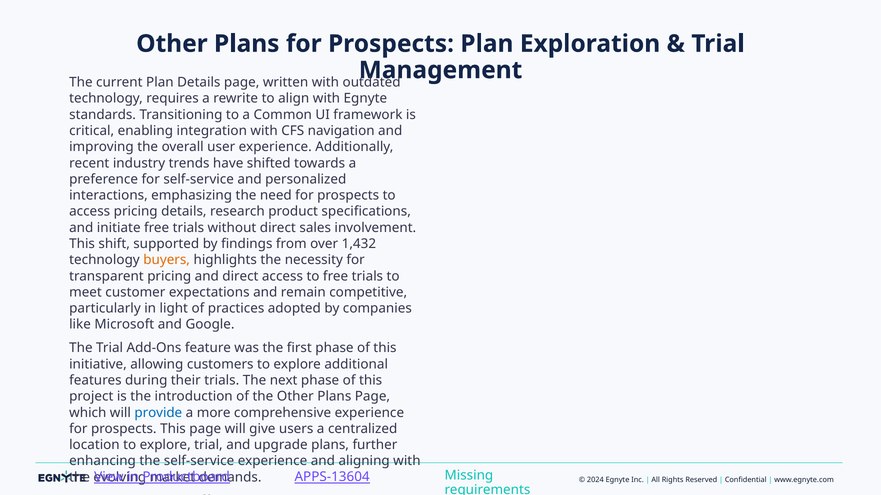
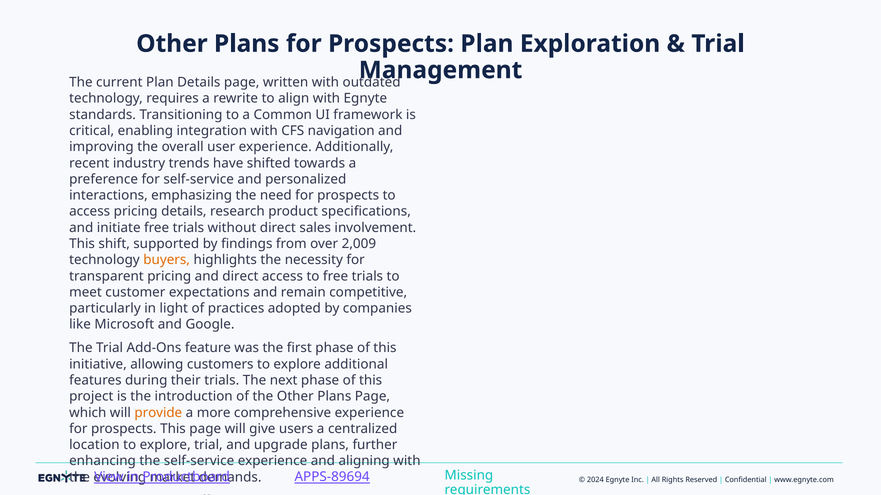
1,432: 1,432 -> 2,009 (359, 244)
provide colour: blue -> orange (158, 413)
APPS-13604: APPS-13604 -> APPS-89694 (332, 477)
